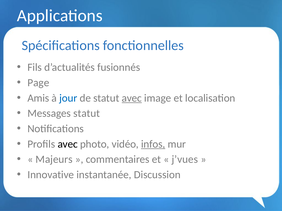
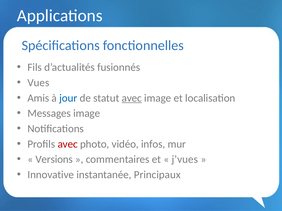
Page: Page -> Vues (38, 83)
Messages statut: statut -> image (87, 114)
avec colour: black -> red (68, 144)
infos underline: present -> none (153, 144)
Majeurs: Majeurs -> Versions (54, 160)
Discussion: Discussion -> Principaux (157, 175)
